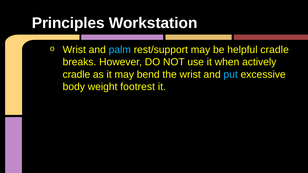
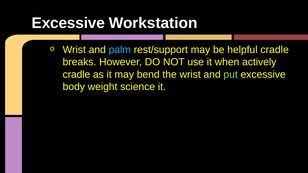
Principles: Principles -> Excessive (68, 23)
put colour: light blue -> light green (231, 75)
footrest: footrest -> science (138, 87)
